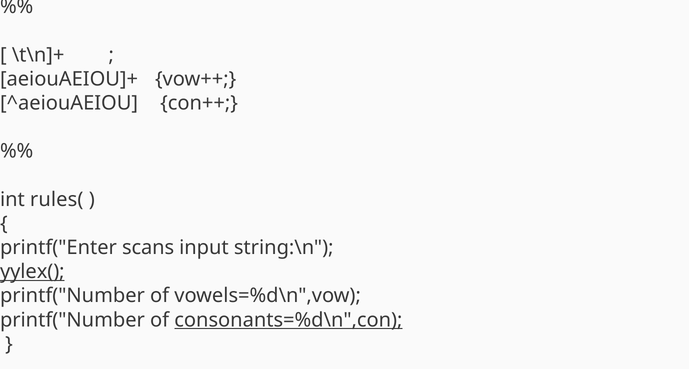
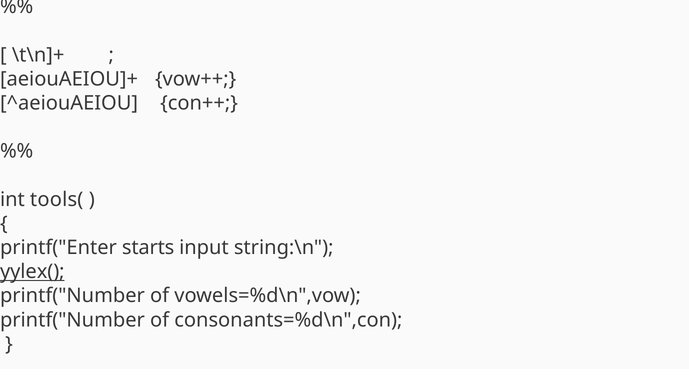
rules(: rules( -> tools( (57, 200)
scans: scans -> starts (148, 248)
consonants=%d\n",con underline: present -> none (288, 320)
